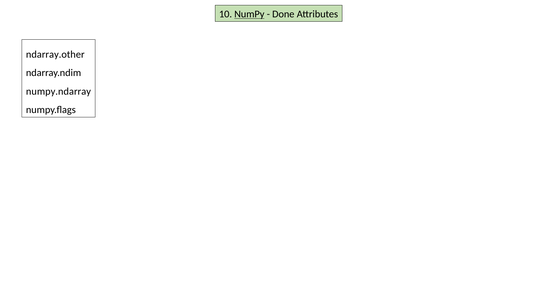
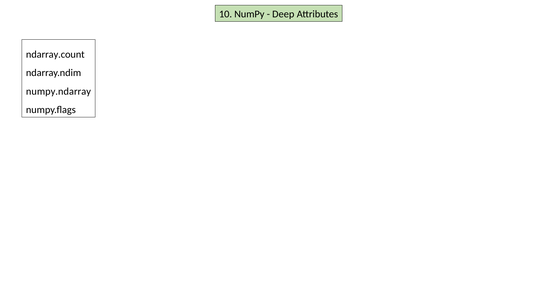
NumPy underline: present -> none (249, 14)
Done: Done -> Deep (283, 14)
ndarray.other: ndarray.other -> ndarray.count (55, 54)
